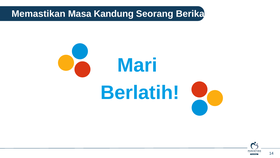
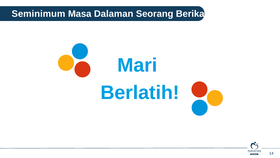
Memastikan: Memastikan -> Seminimum (38, 14)
Kandung: Kandung -> Dalaman (114, 14)
